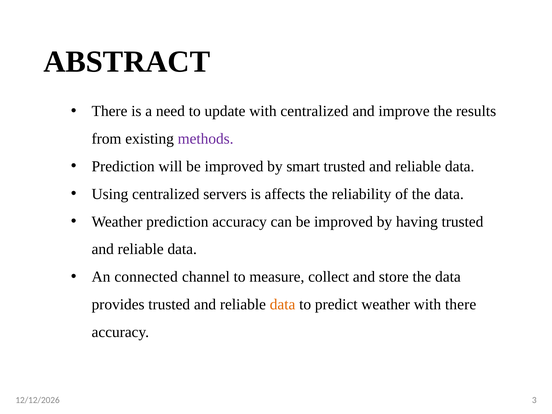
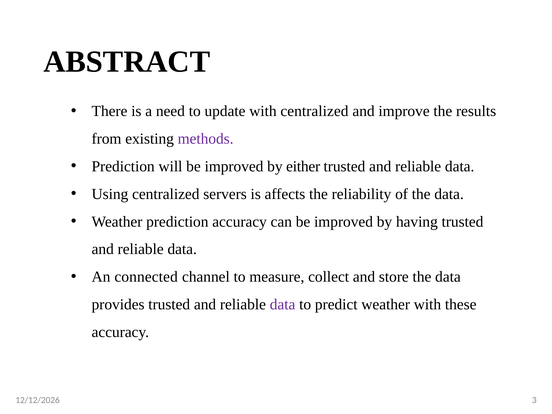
smart: smart -> either (303, 166)
data colour: orange -> purple (283, 304)
with there: there -> these (461, 304)
